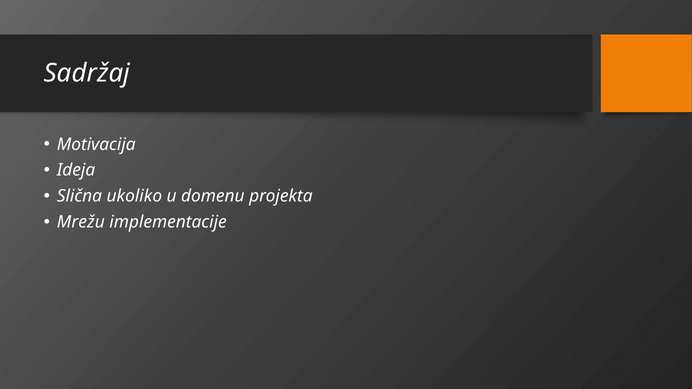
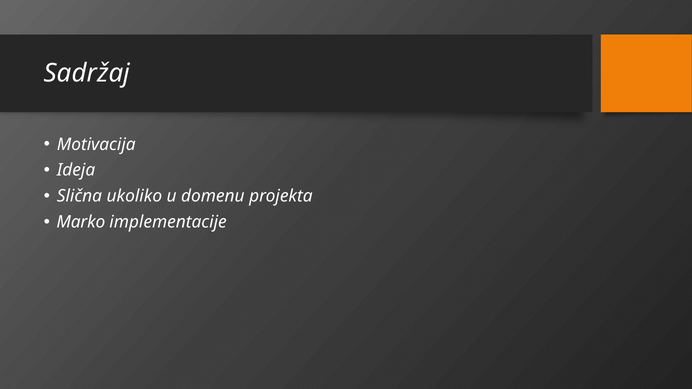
Mrežu: Mrežu -> Marko (81, 222)
